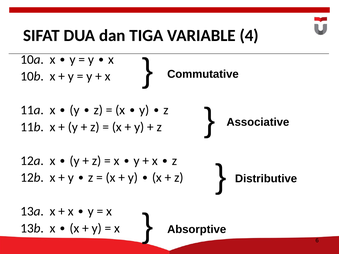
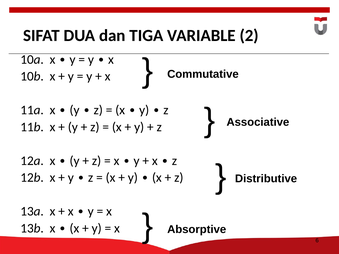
4: 4 -> 2 (249, 36)
